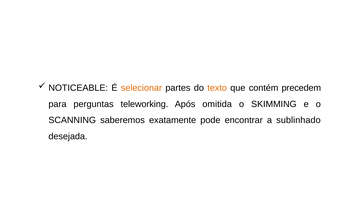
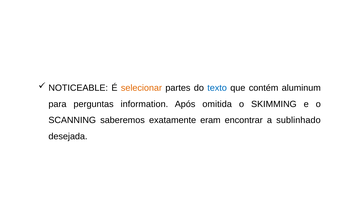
texto colour: orange -> blue (217, 88)
precedem: precedem -> aluminum (301, 88)
teleworking: teleworking -> information (144, 104)
pode: pode -> eram (210, 120)
